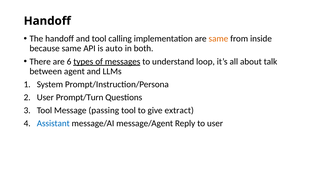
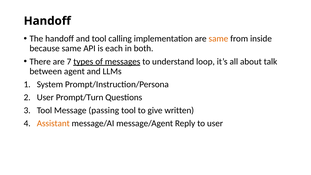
auto: auto -> each (114, 48)
6: 6 -> 7 (69, 61)
extract: extract -> written (179, 110)
Assistant colour: blue -> orange (53, 123)
